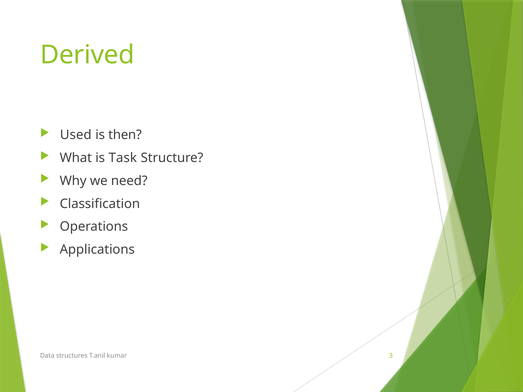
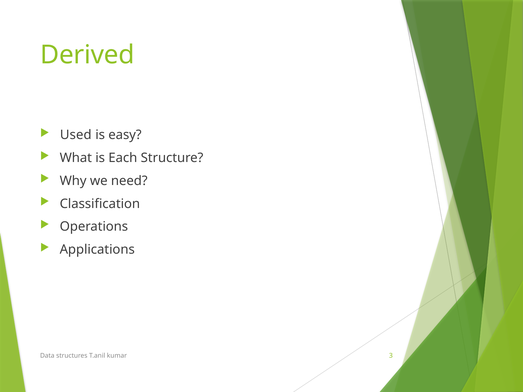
then: then -> easy (125, 135)
Task: Task -> Each (123, 158)
